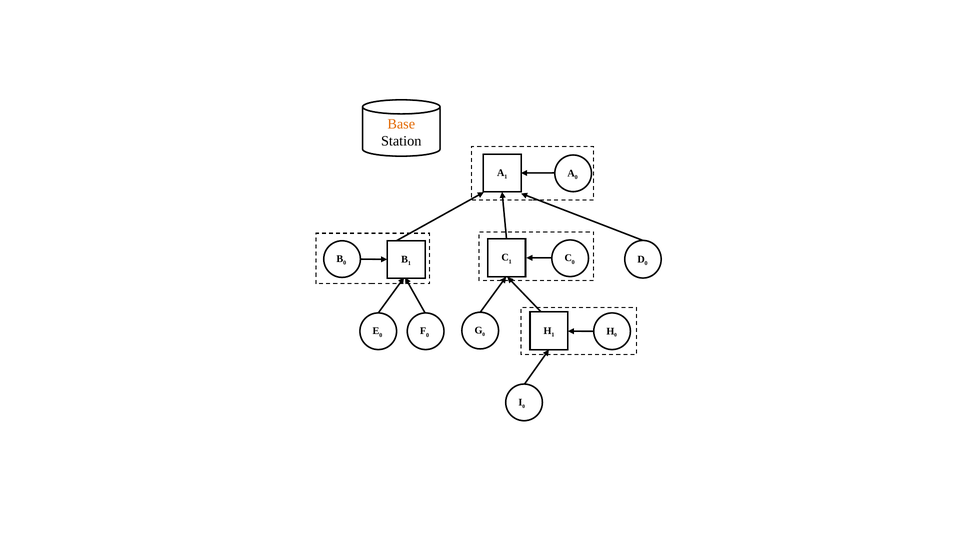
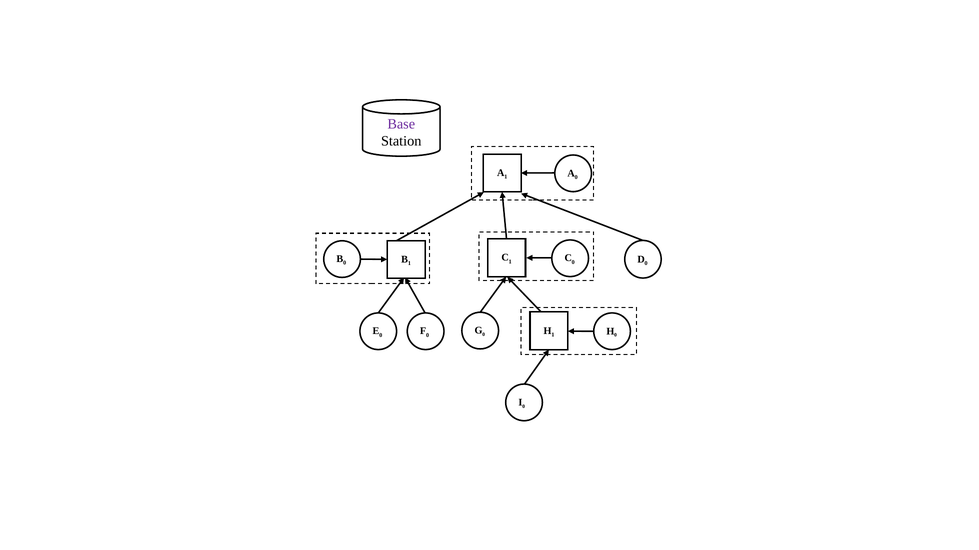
Base colour: orange -> purple (401, 124)
